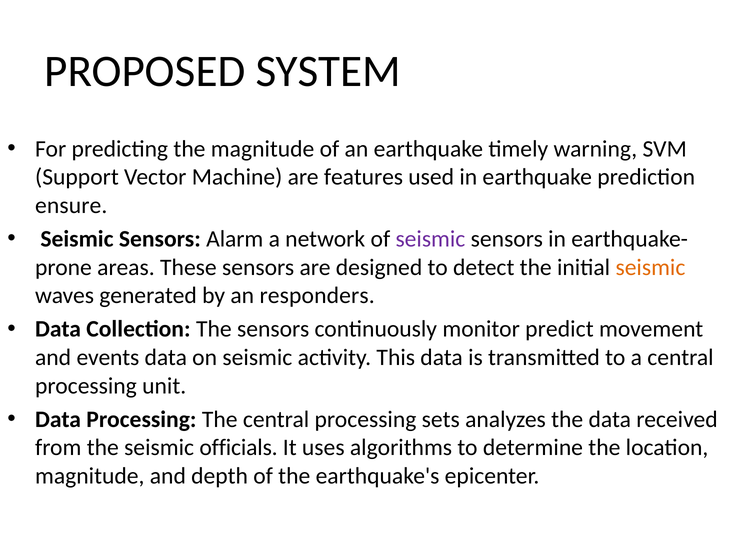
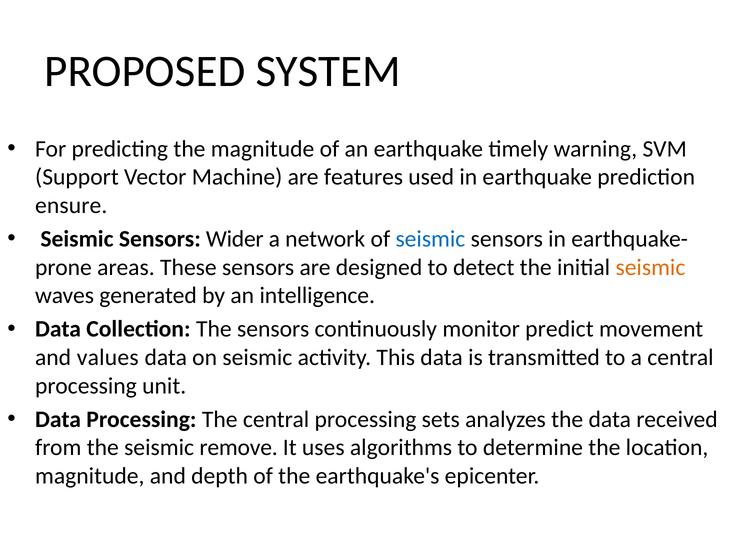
Alarm: Alarm -> Wider (235, 239)
seismic colour: purple -> blue (430, 239)
responders: responders -> intelligence (317, 296)
events: events -> values (108, 358)
officials: officials -> remove (239, 448)
